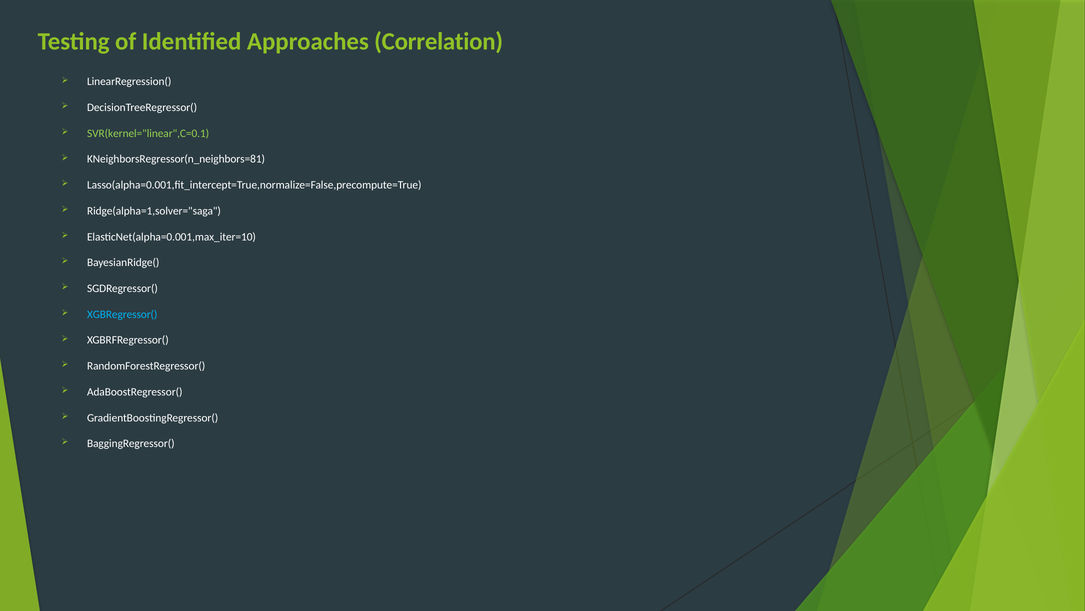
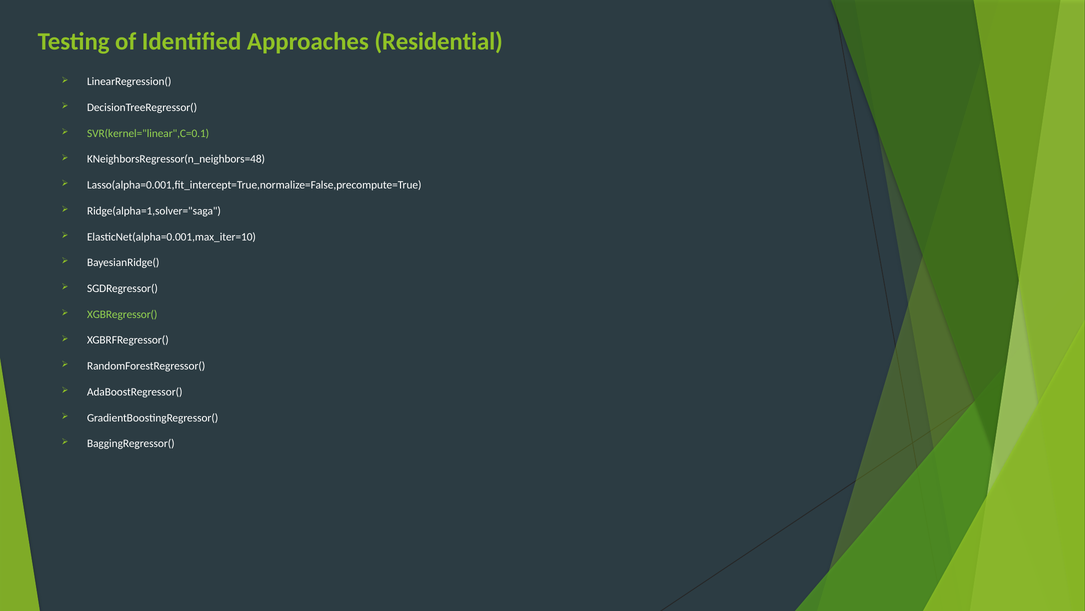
Correlation: Correlation -> Residential (439, 41)
KNeighborsRegressor(n_neighbors=81: KNeighborsRegressor(n_neighbors=81 -> KNeighborsRegressor(n_neighbors=48 (176, 159)
XGBRegressor( colour: light blue -> light green (122, 314)
